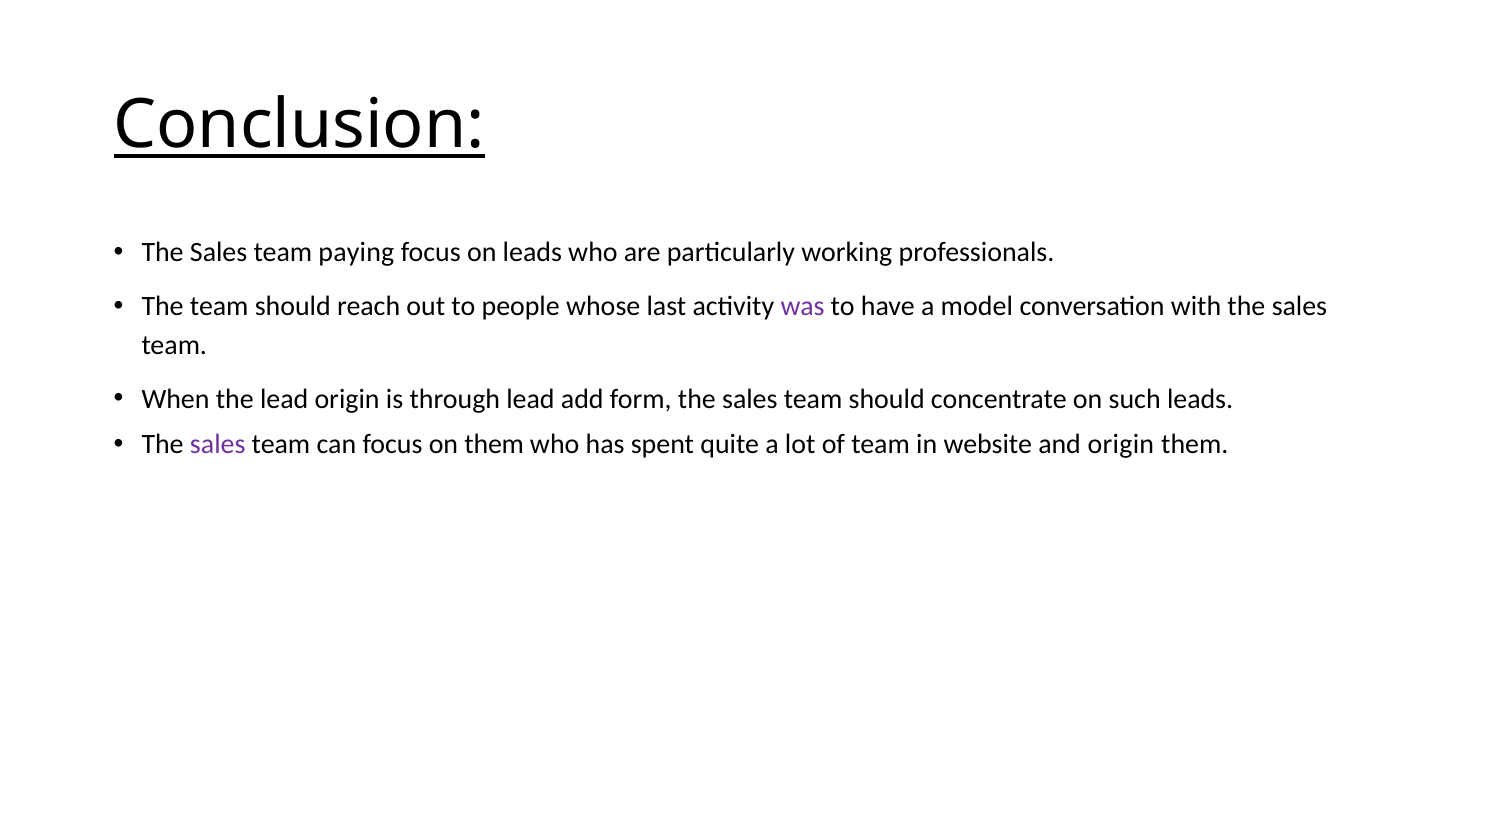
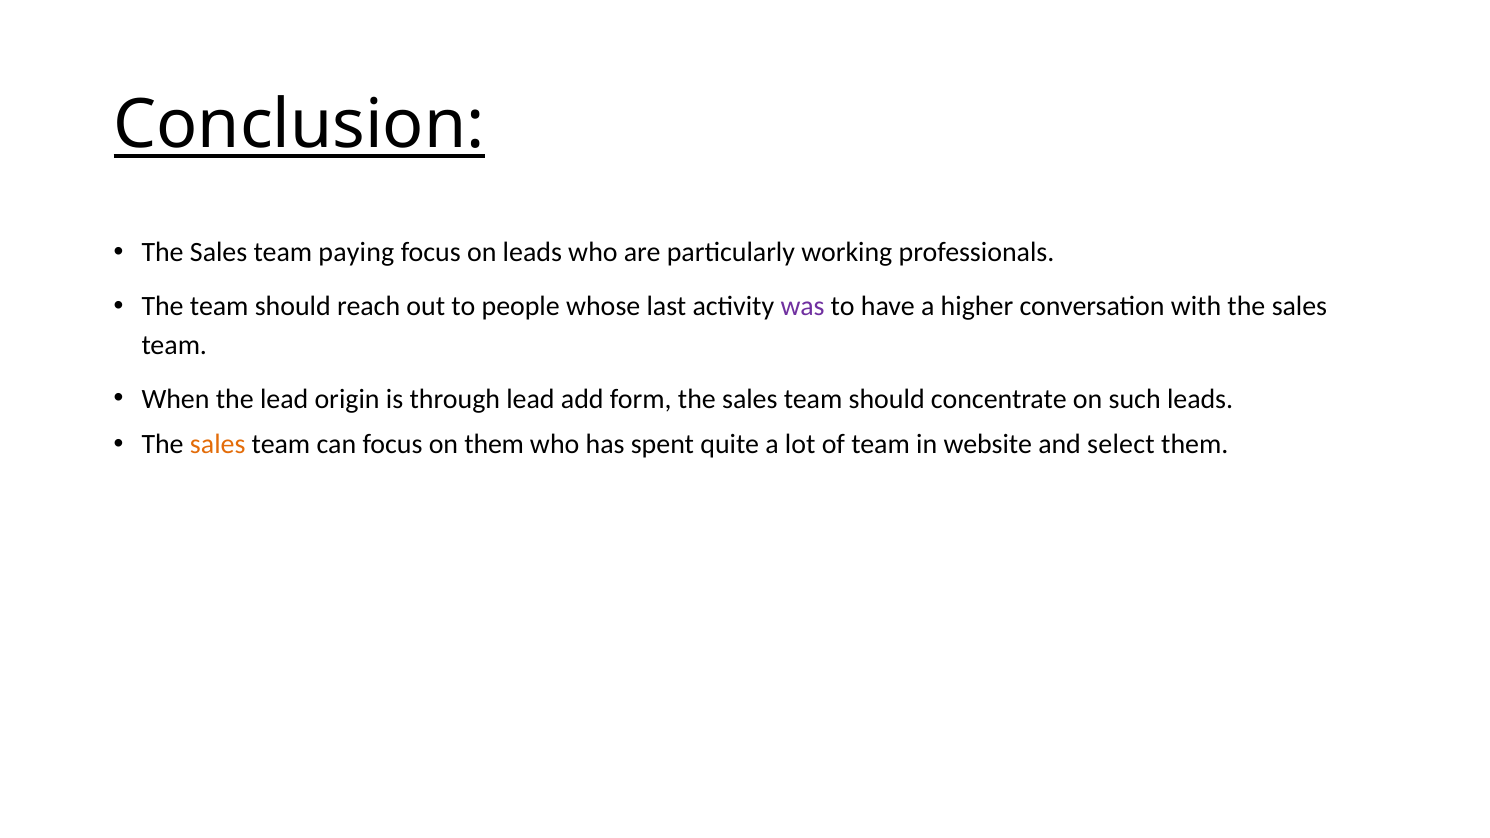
model: model -> higher (977, 306)
sales colour: purple -> orange (218, 444)
and origin: origin -> select (1121, 444)
